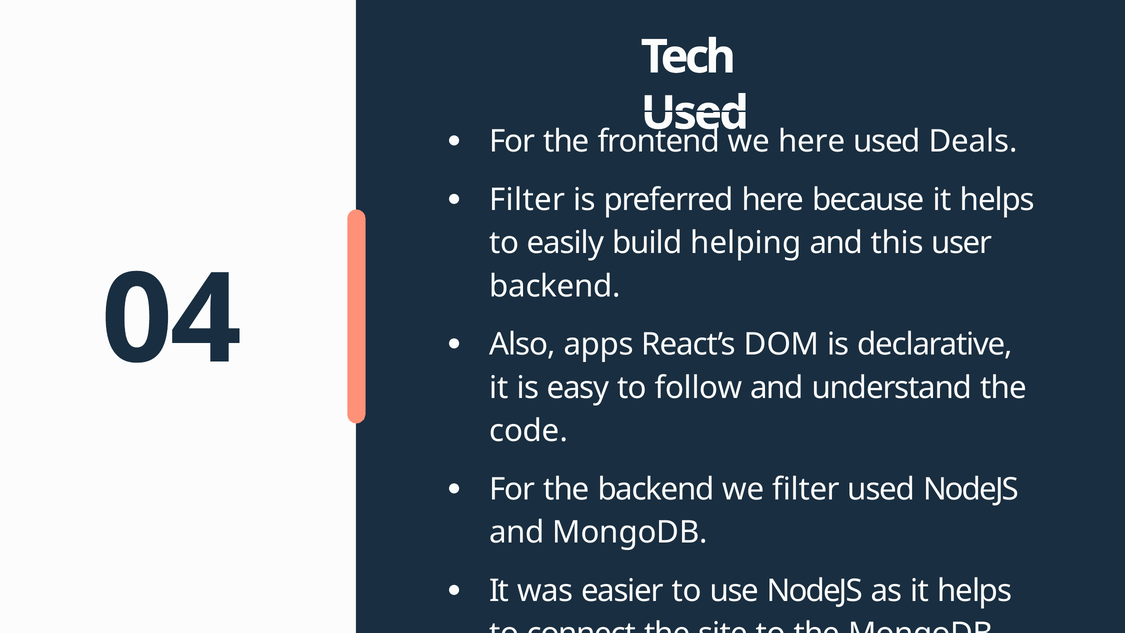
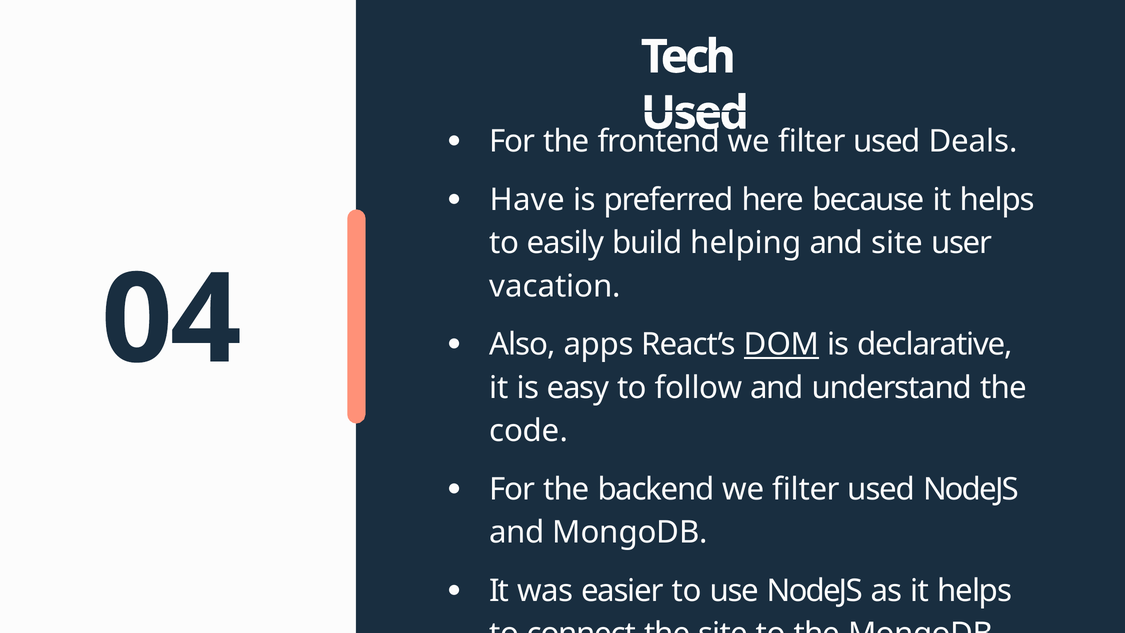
here: here -> ﬁlter (812, 142)
Filter: Filter -> Have (527, 200)
and this: this -> site (897, 243)
backend: backend -> vacation (555, 286)
DOM underline: none -> present (782, 345)
